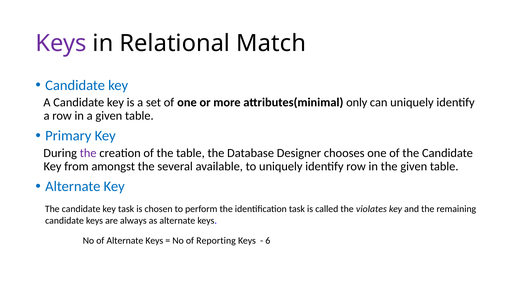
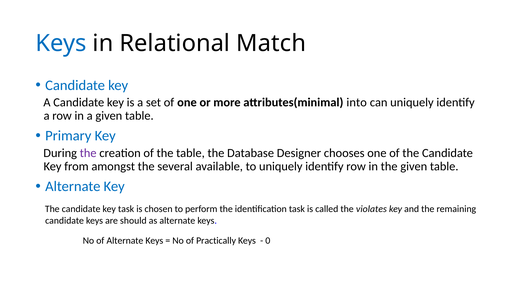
Keys colour: purple -> blue (61, 43)
only: only -> into (357, 102)
always: always -> should (133, 221)
Reporting: Reporting -> Practically (216, 241)
6: 6 -> 0 (268, 241)
